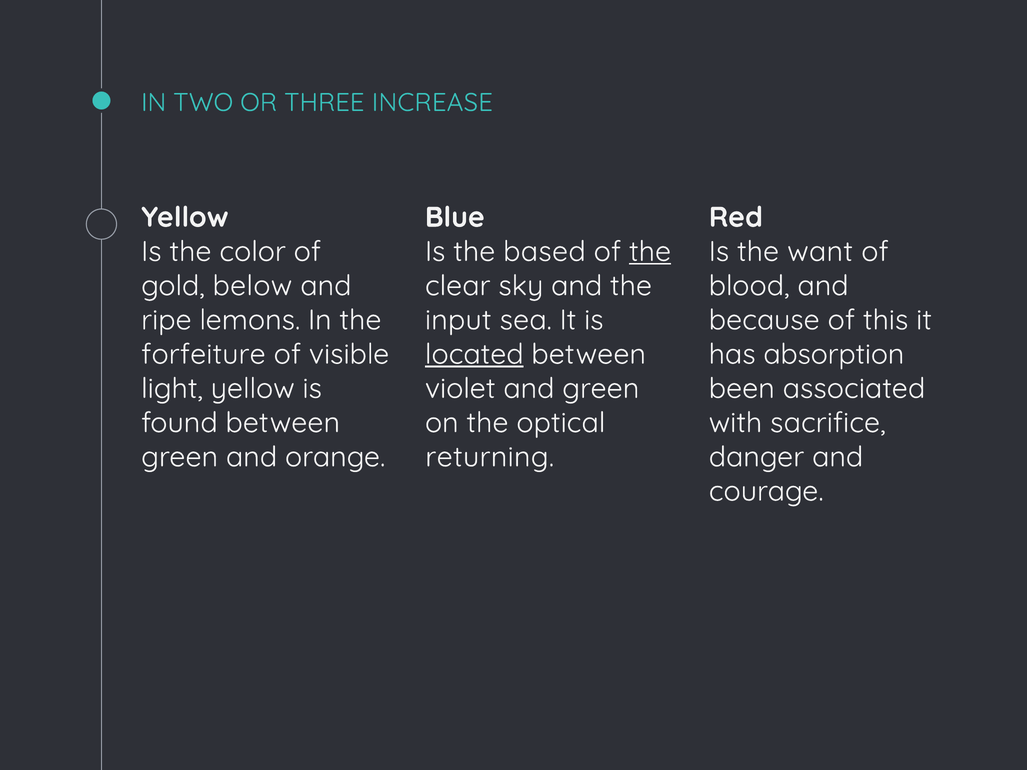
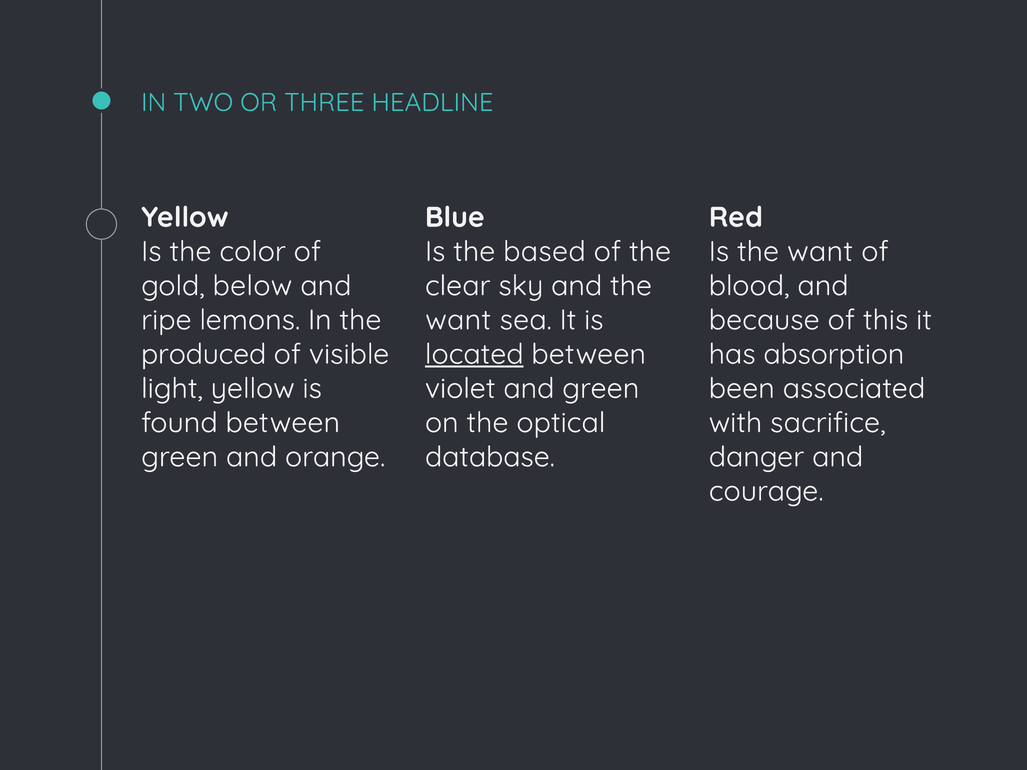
INCREASE: INCREASE -> HEADLINE (432, 103)
the underline: present -> none (650, 252)
input: input -> want (458, 320)
forfeiture: forfeiture -> produced (204, 354)
returning: returning -> database (490, 457)
